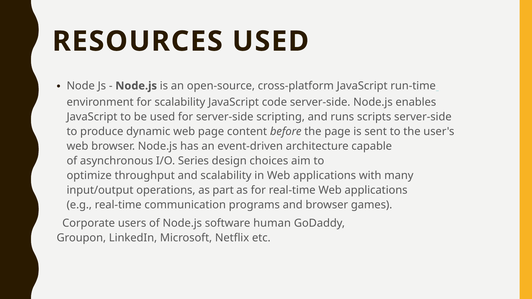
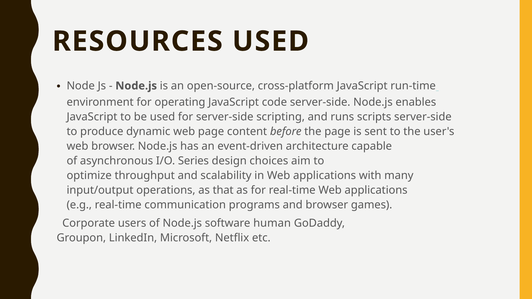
for scalability: scalability -> operating (180, 102)
part: part -> that (223, 190)
